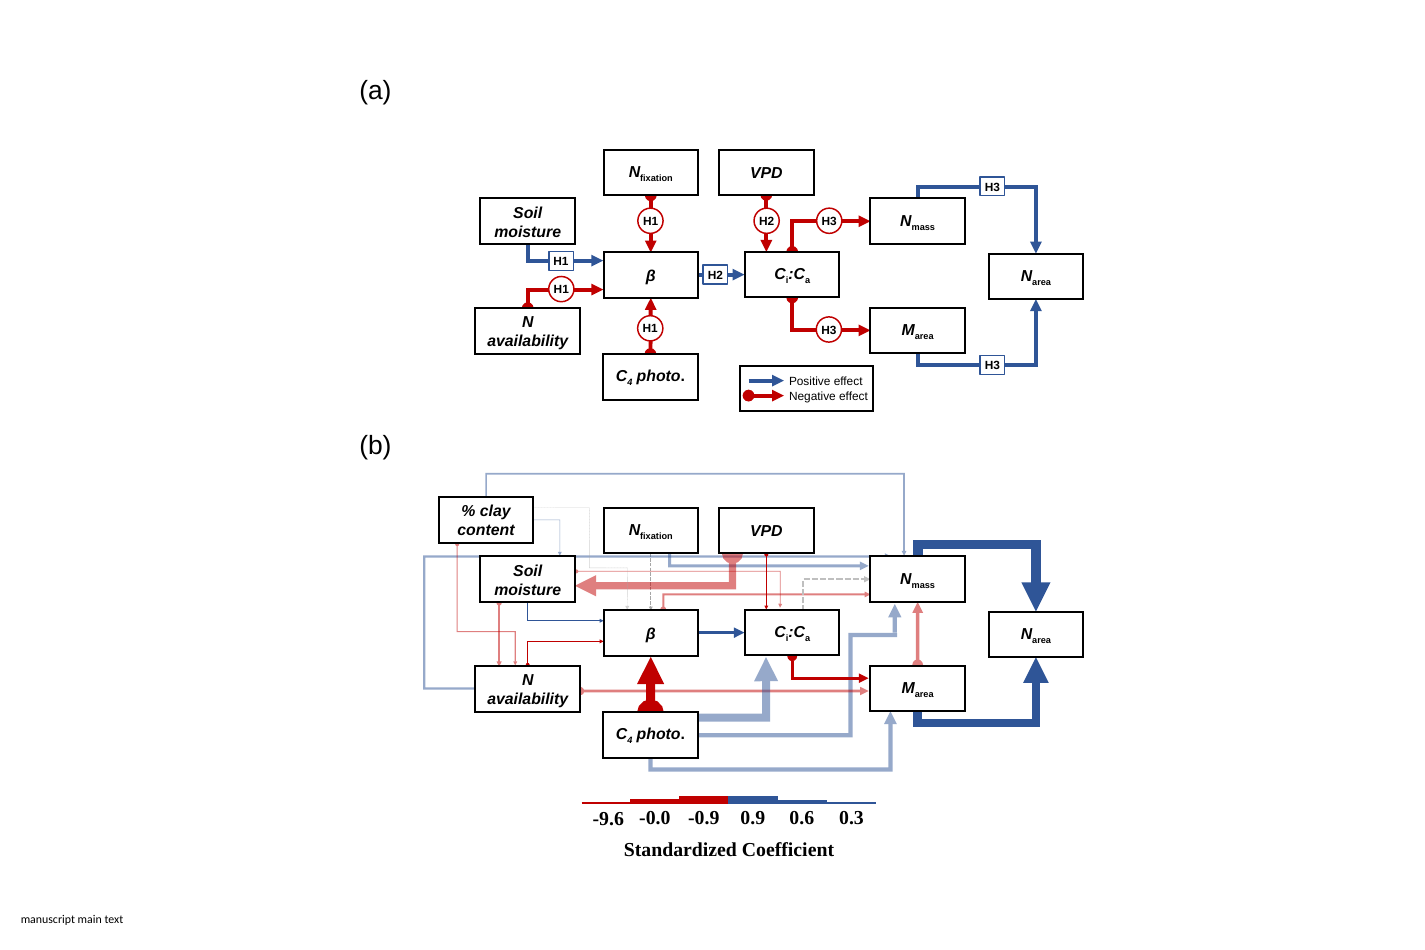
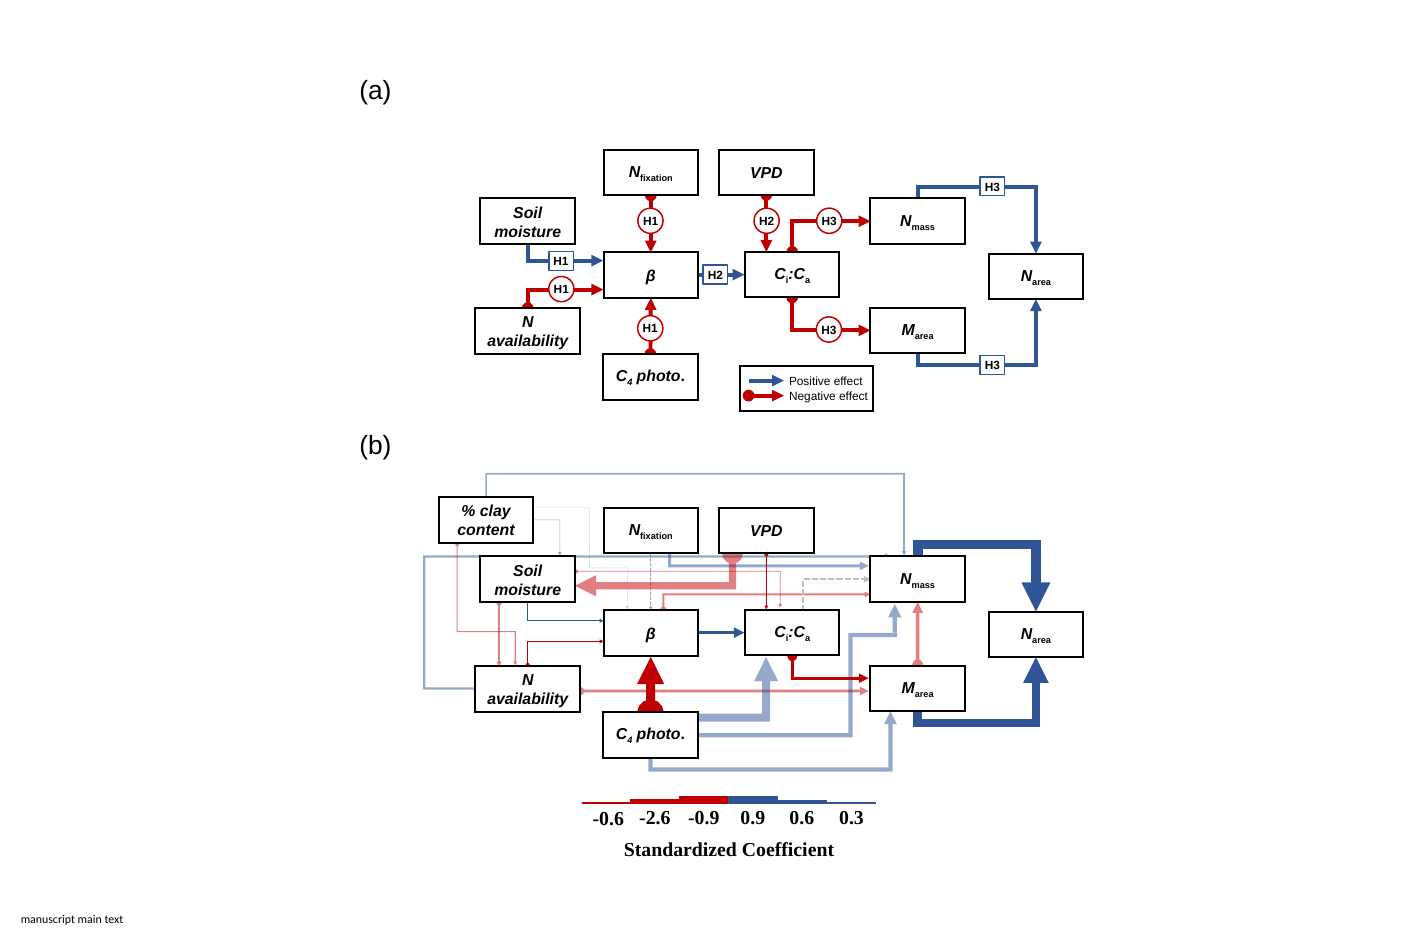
-0.0: -0.0 -> -2.6 (655, 818)
-9.6: -9.6 -> -0.6 (608, 819)
